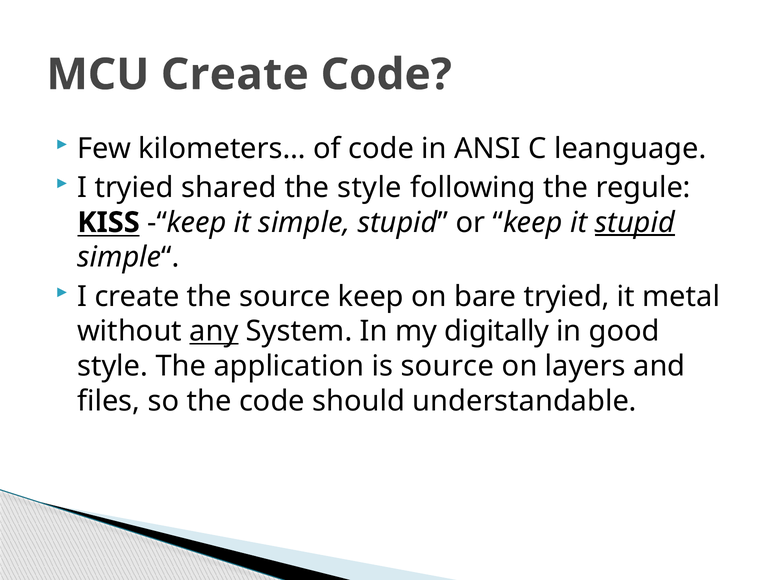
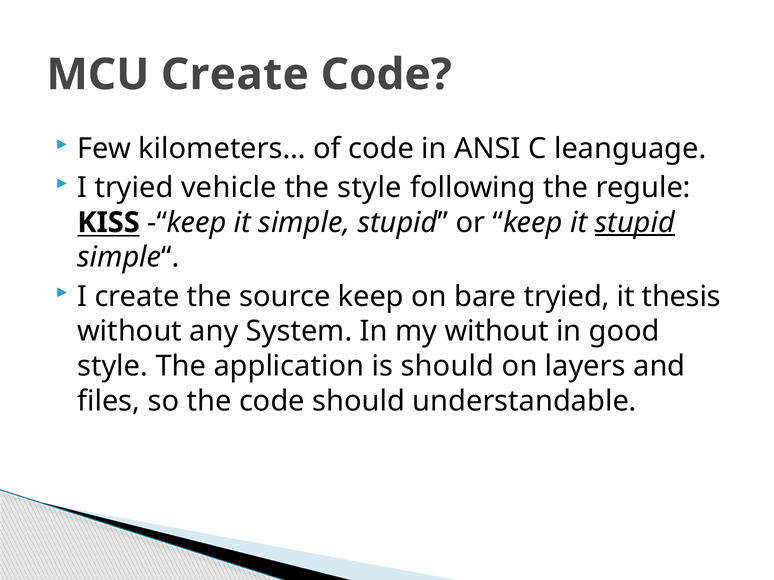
shared: shared -> vehicle (229, 188)
metal: metal -> thesis (681, 297)
any underline: present -> none (214, 332)
my digitally: digitally -> without (497, 332)
is source: source -> should (447, 366)
